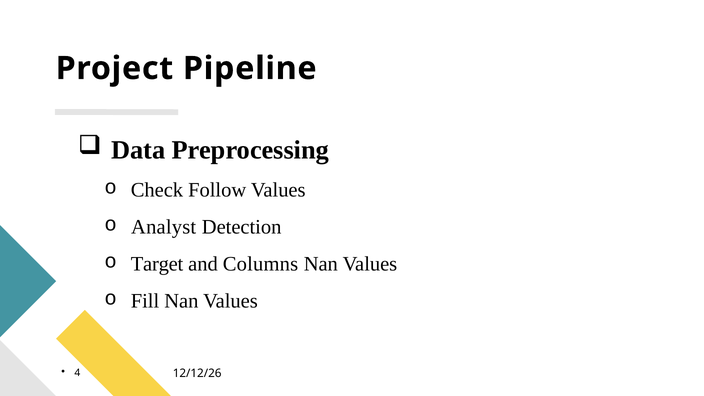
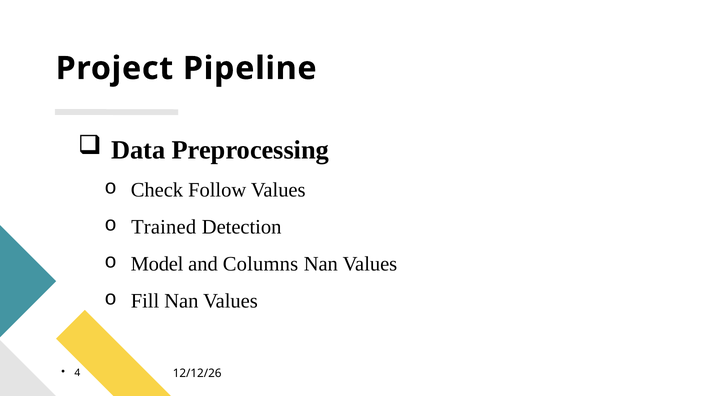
Analyst: Analyst -> Trained (164, 227)
Target: Target -> Model (157, 264)
